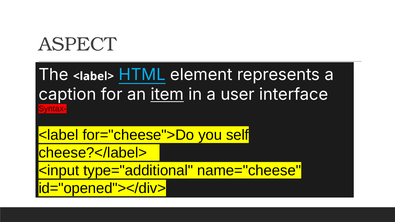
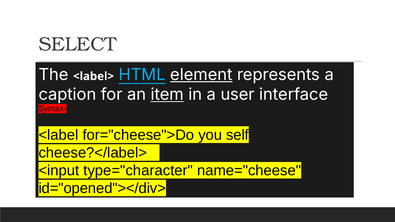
ASPECT: ASPECT -> SELECT (77, 44)
element underline: none -> present (201, 75)
type="additional: type="additional -> type="character (138, 171)
